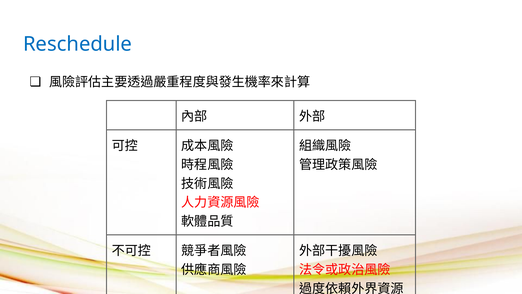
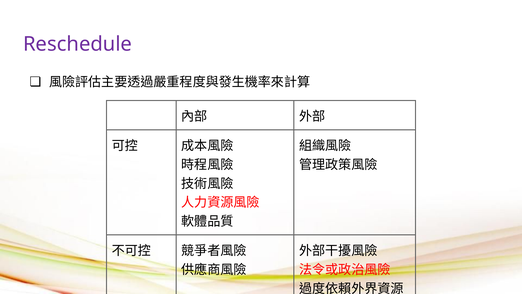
Reschedule colour: blue -> purple (78, 44)
